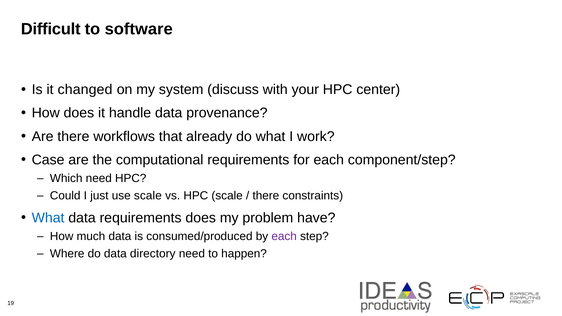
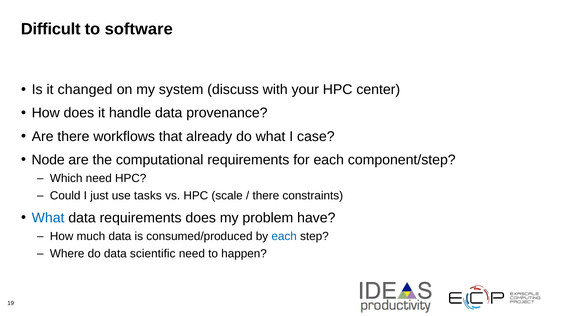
work: work -> case (316, 136)
Case: Case -> Node (48, 160)
use scale: scale -> tasks (148, 196)
each colour: purple -> blue (284, 236)
directory: directory -> scientific (153, 254)
